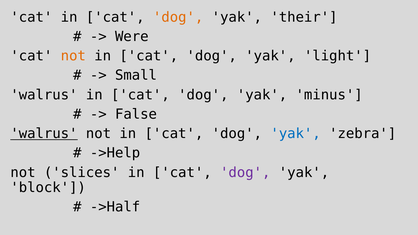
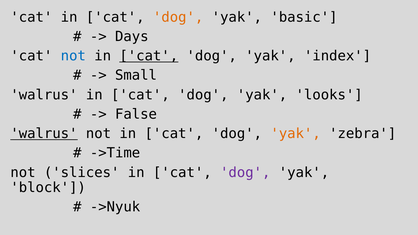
their: their -> basic (304, 17)
Were: Were -> Days (132, 37)
not colour: orange -> blue (73, 56)
cat underline: none -> present (149, 56)
light: light -> index (338, 56)
minus: minus -> looks (329, 95)
yak colour: blue -> orange (296, 134)
->Help: ->Help -> ->Time (115, 153)
->Half: ->Half -> ->Nyuk (115, 207)
